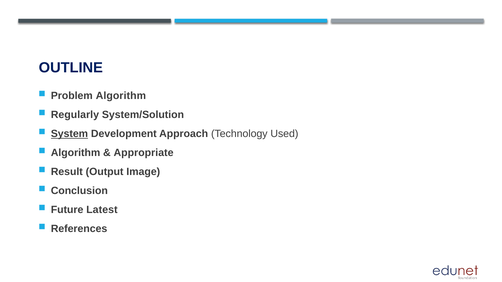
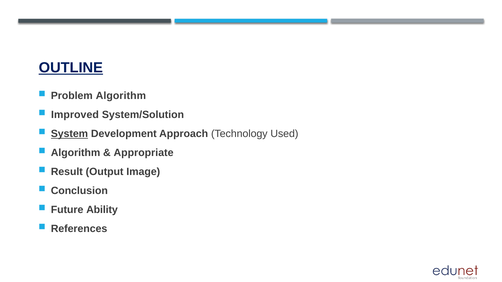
OUTLINE underline: none -> present (71, 68)
Regularly: Regularly -> Improved (75, 115)
Latest: Latest -> Ability (102, 210)
